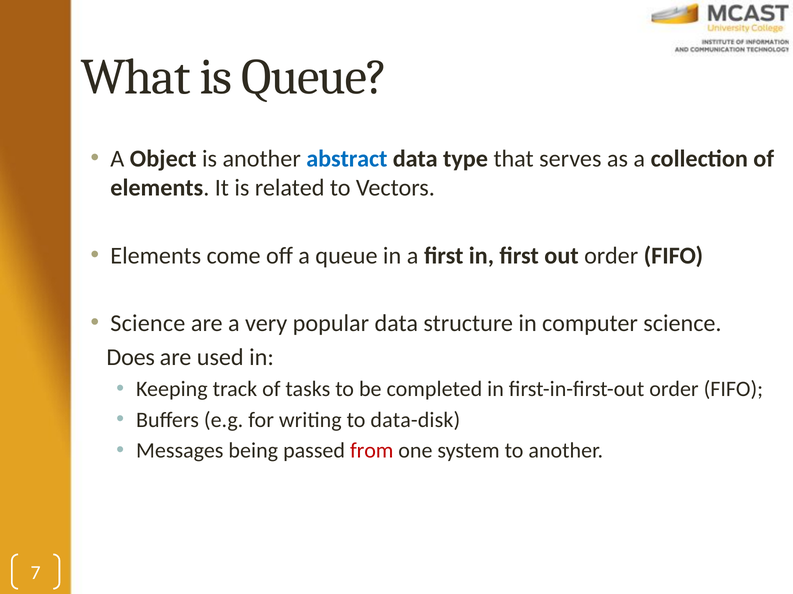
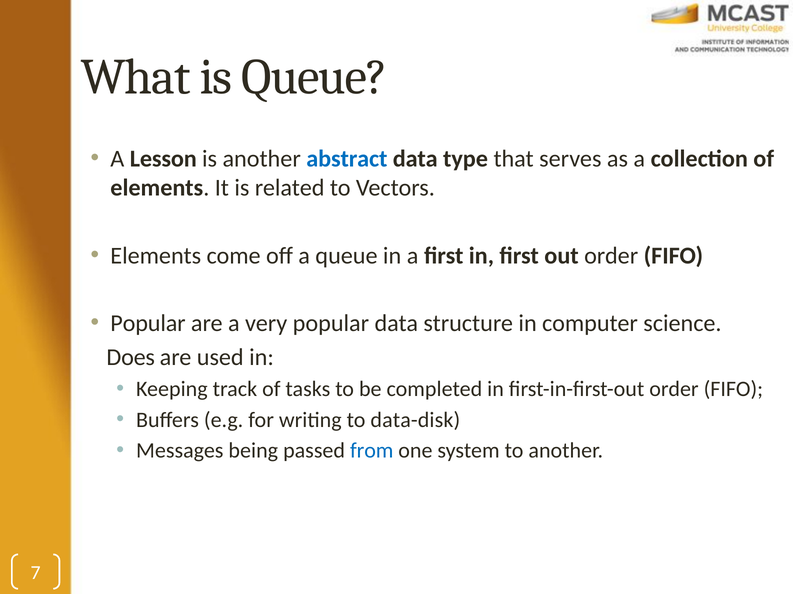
Object: Object -> Lesson (163, 159)
Science: Science -> Popular (148, 324)
from colour: red -> blue (372, 451)
